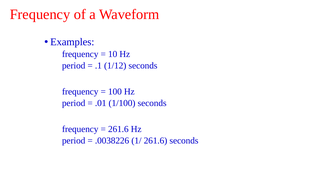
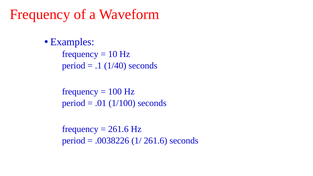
1/12: 1/12 -> 1/40 (115, 66)
